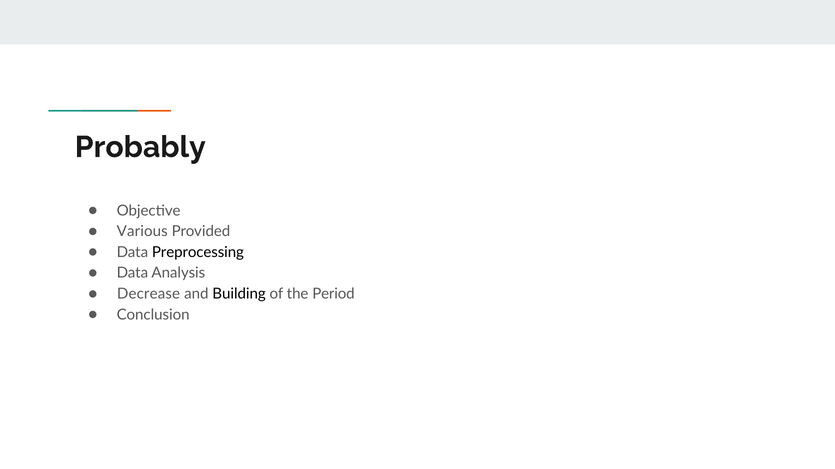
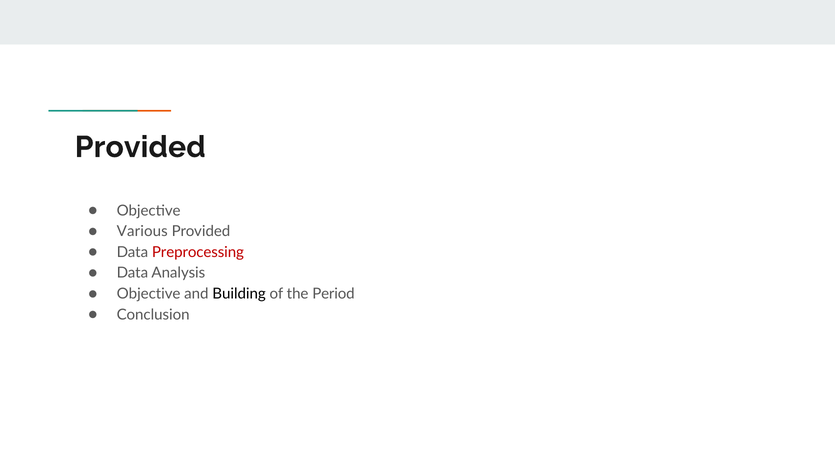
Probably: Probably -> Provided (140, 147)
Preprocessing colour: black -> red (198, 253)
Decrease: Decrease -> Objective (149, 294)
